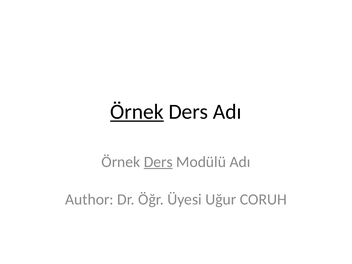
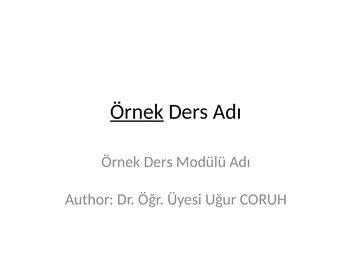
Ders underline: present -> none (158, 162)
